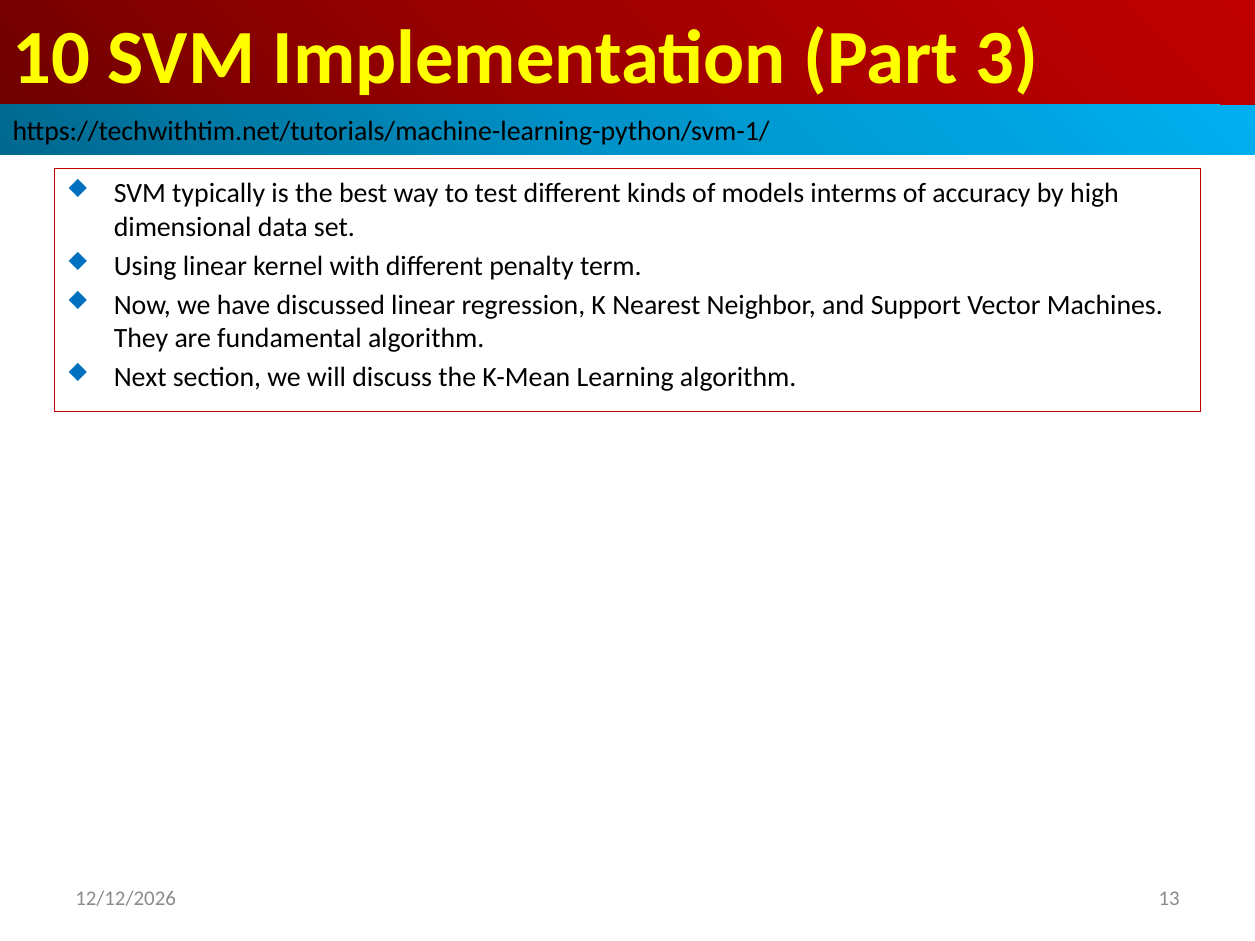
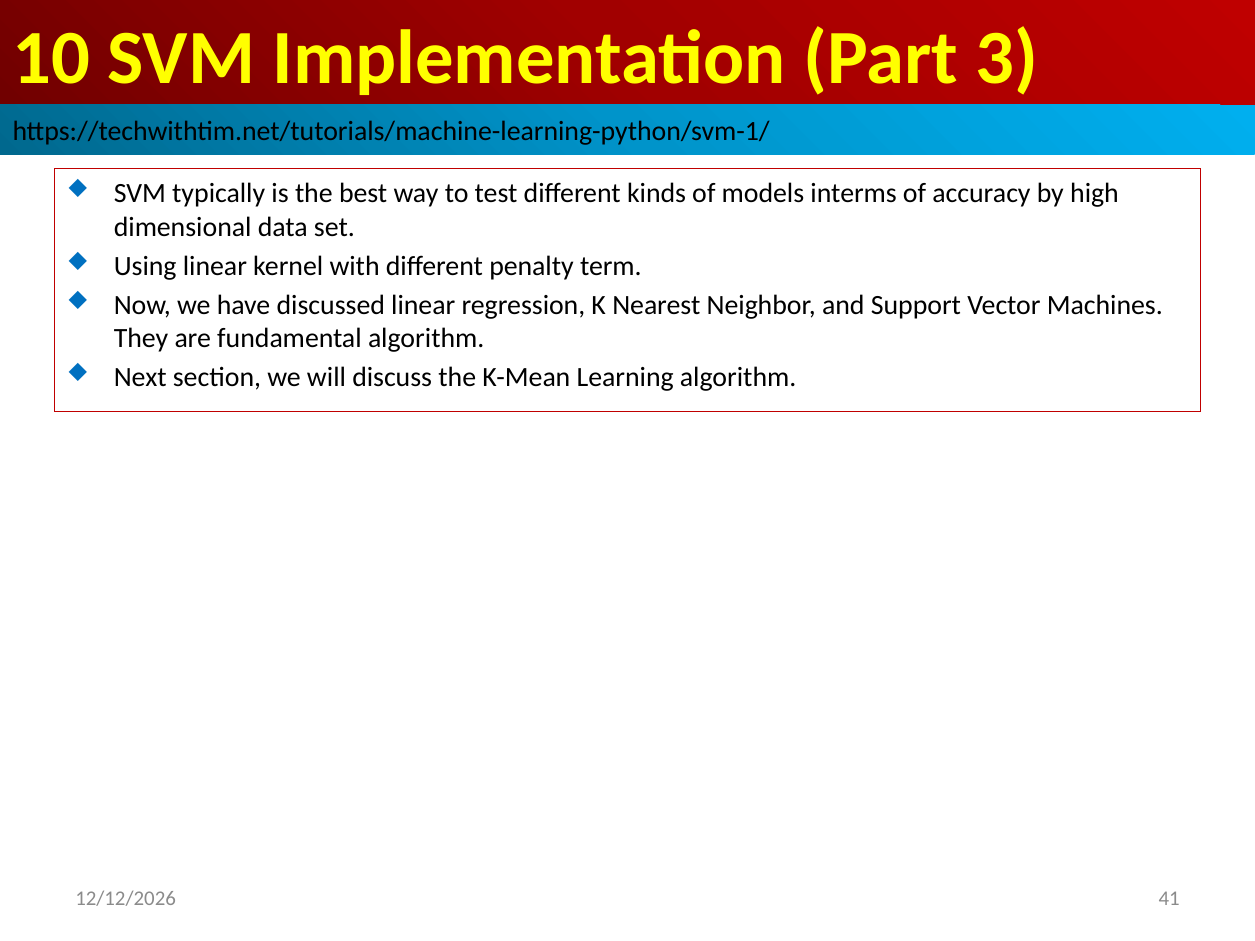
13: 13 -> 41 (1169, 899)
